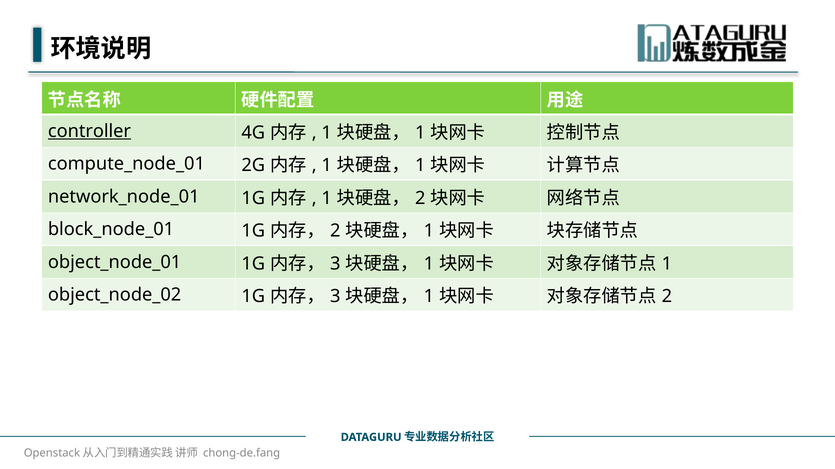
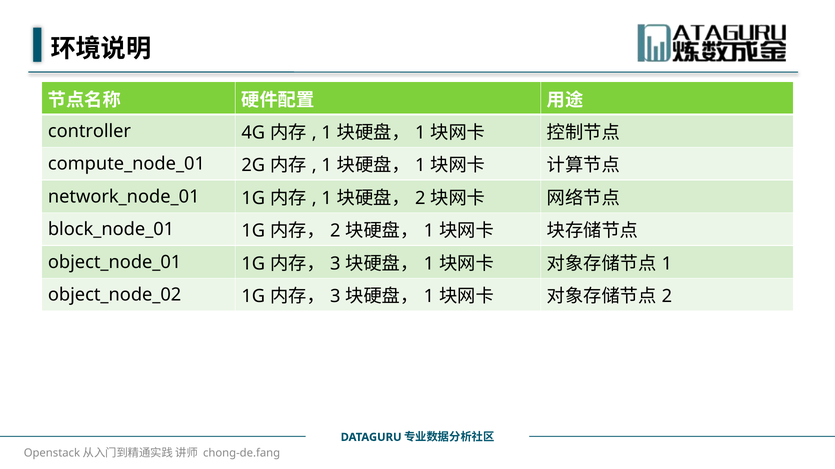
controller underline: present -> none (89, 131)
